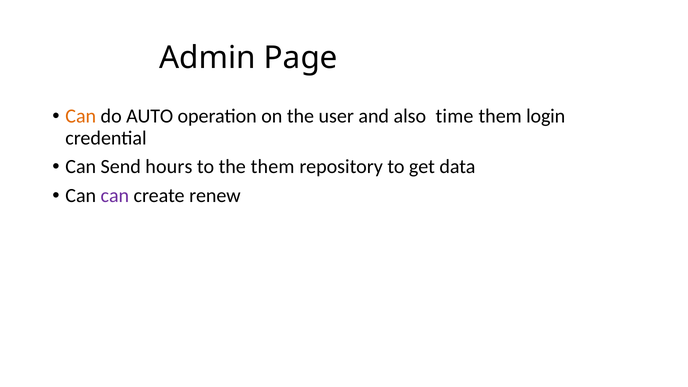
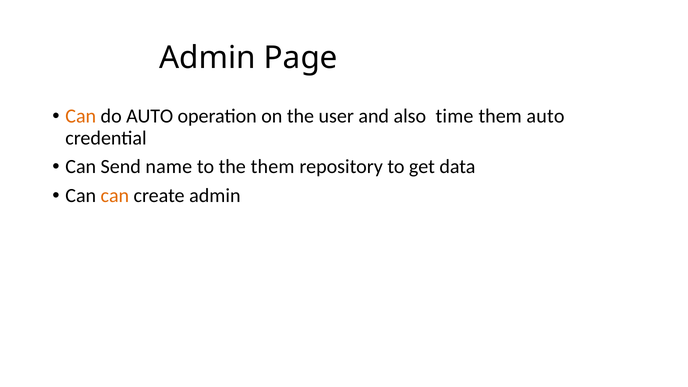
them login: login -> auto (546, 116)
hours: hours -> name (169, 167)
can colour: purple -> orange (115, 196)
create renew: renew -> admin (215, 196)
